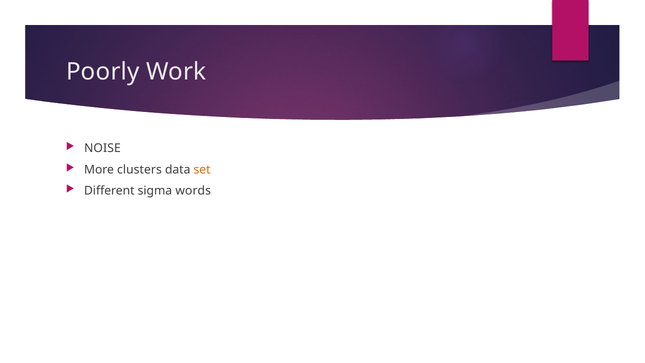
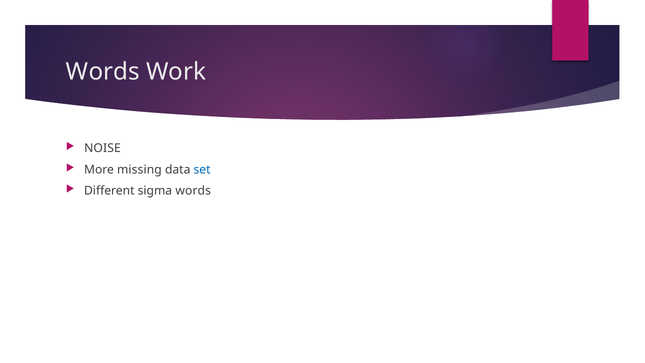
Poorly: Poorly -> Words (103, 72)
clusters: clusters -> missing (139, 169)
set colour: orange -> blue (202, 169)
